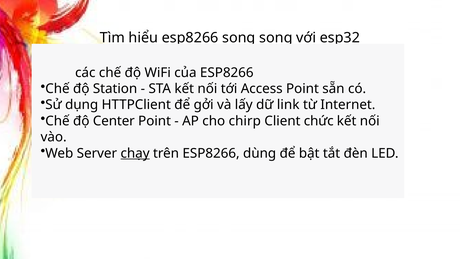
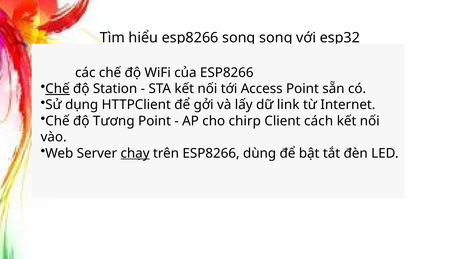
Chế underline: none -> present (57, 89)
Center: Center -> Tương (114, 121)
chức: chức -> cách (319, 121)
